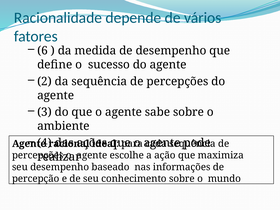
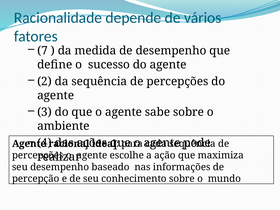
6: 6 -> 7 (42, 51)
